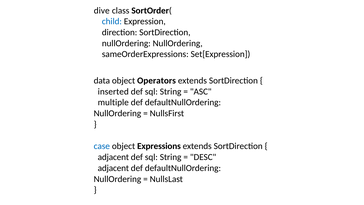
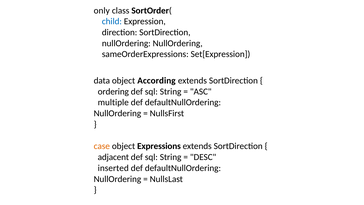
dive: dive -> only (102, 10)
Operators: Operators -> According (156, 80)
inserted: inserted -> ordering (113, 91)
case colour: blue -> orange (102, 146)
adjacent: adjacent -> inserted (113, 168)
